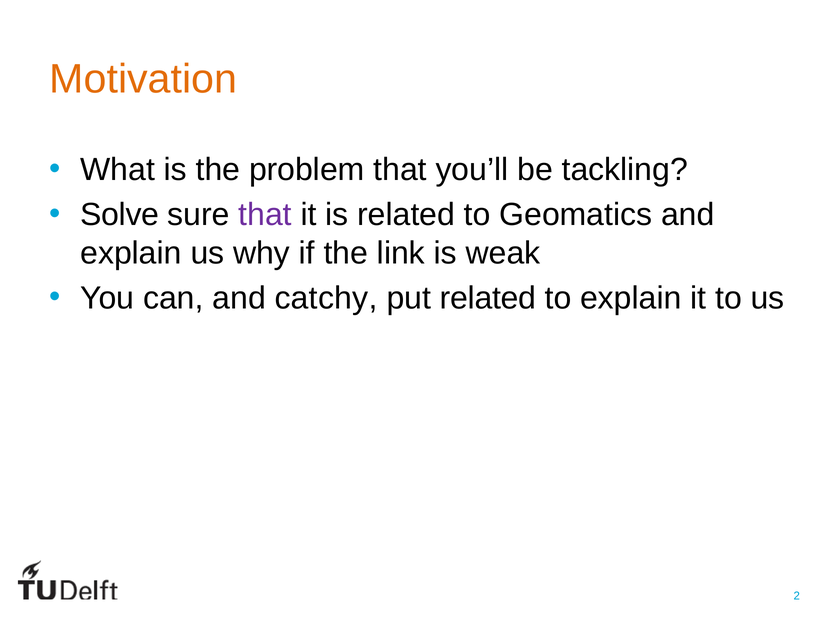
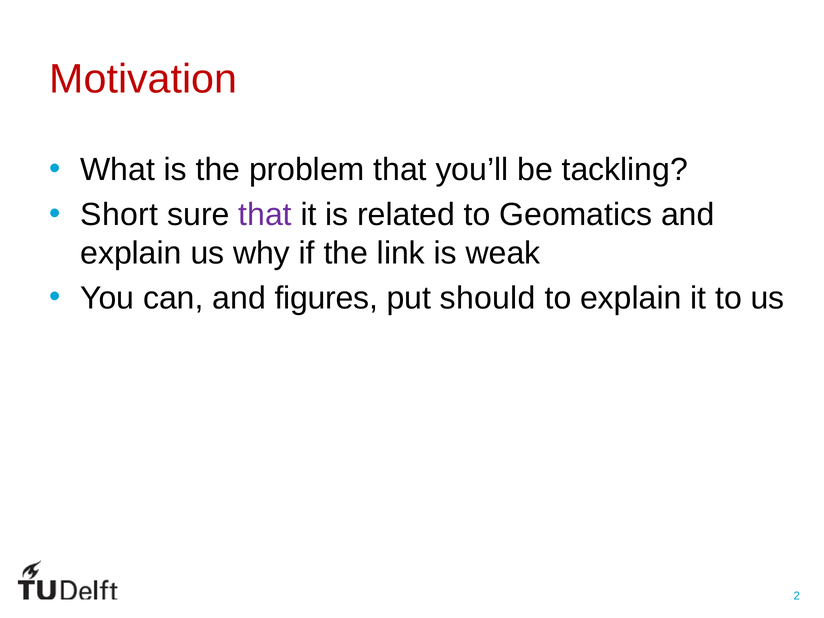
Motivation colour: orange -> red (143, 79)
Solve: Solve -> Short (119, 215)
catchy: catchy -> figures (326, 298)
put related: related -> should (488, 298)
